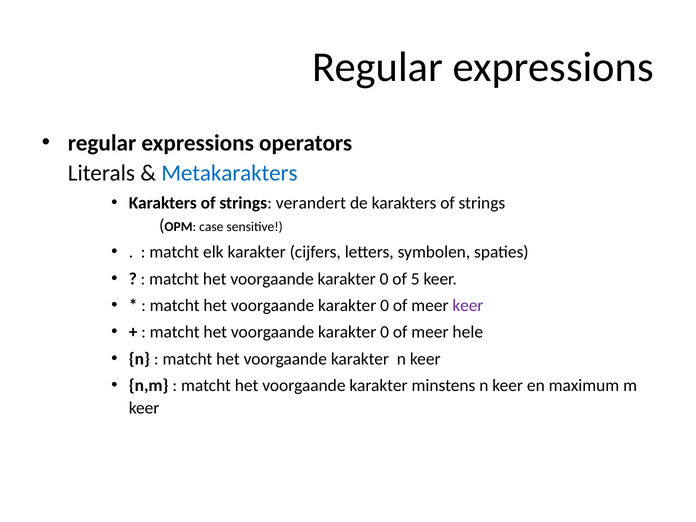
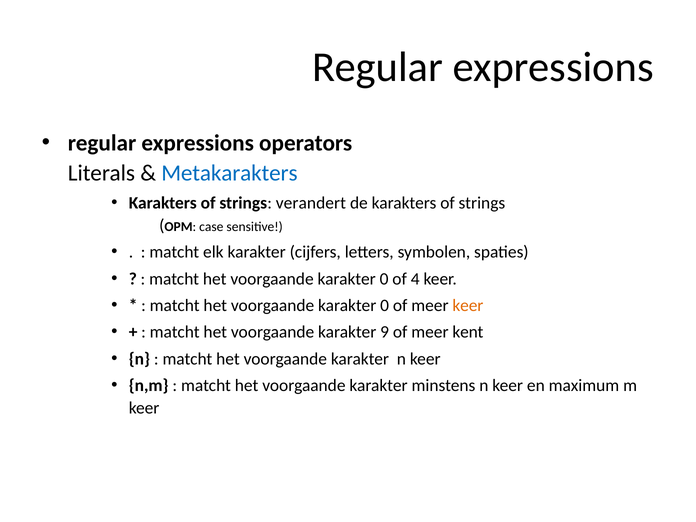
5: 5 -> 4 (415, 279)
keer colour: purple -> orange (468, 305)
0: 0 -> 9 (385, 332)
hele: hele -> kent (468, 332)
